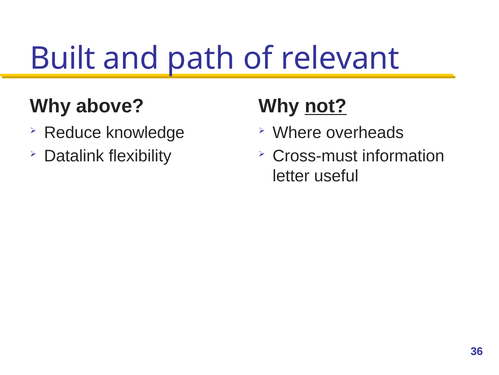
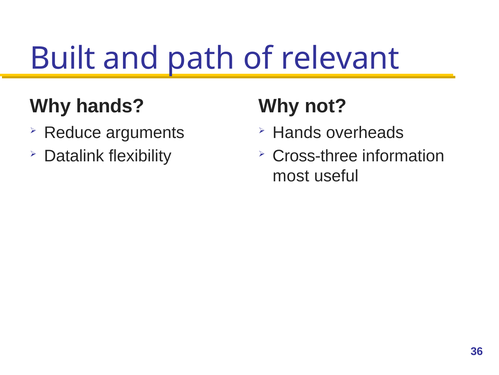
Why above: above -> hands (110, 106)
not underline: present -> none (326, 106)
knowledge: knowledge -> arguments (145, 132)
Where: Where -> Hands (297, 132)
Cross-must: Cross-must -> Cross-three (315, 156)
letter: letter -> most (291, 176)
